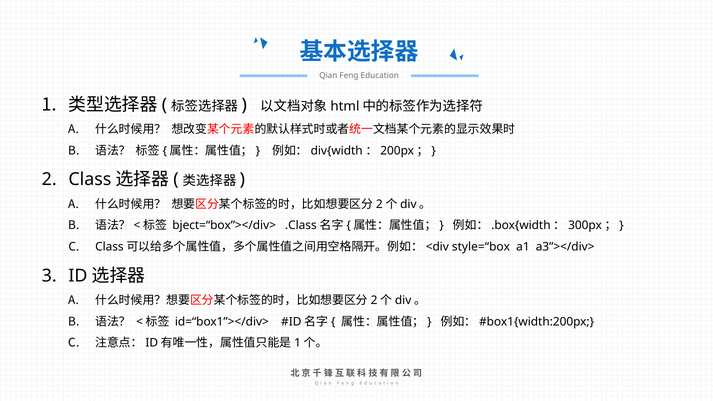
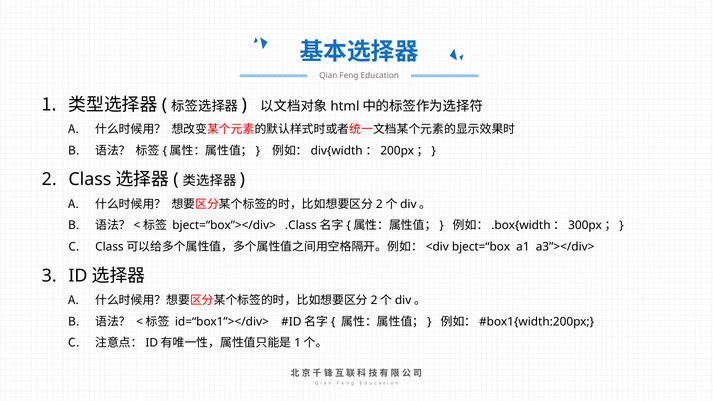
style=“box: style=“box -> bject=“box (481, 247)
